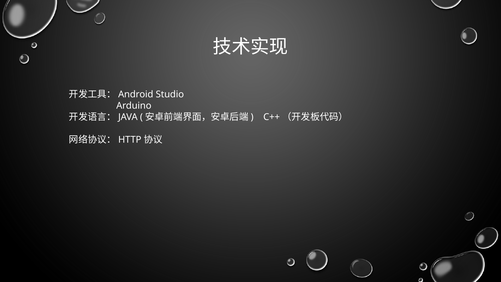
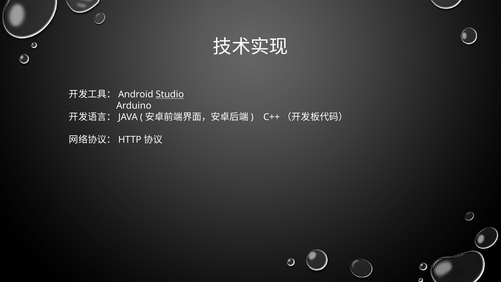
Studio underline: none -> present (170, 94)
